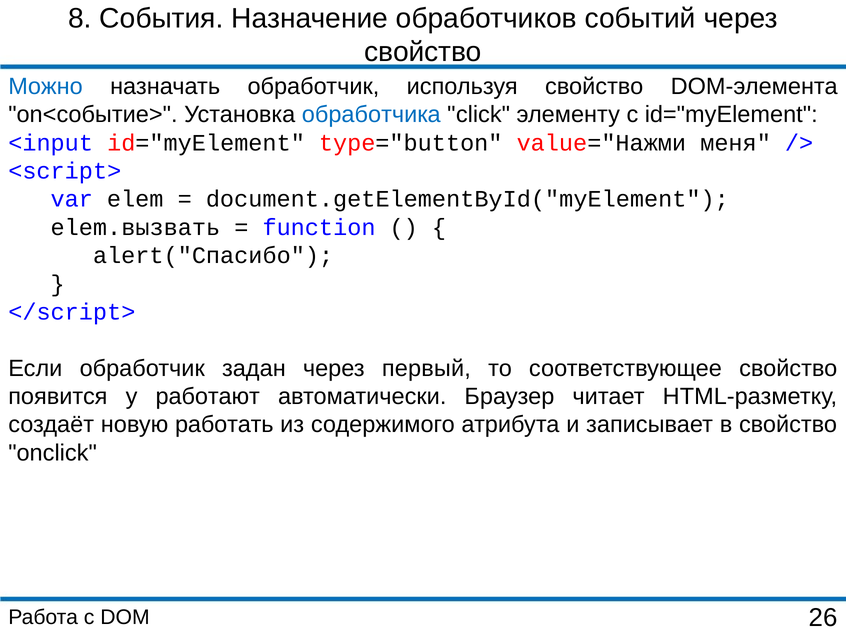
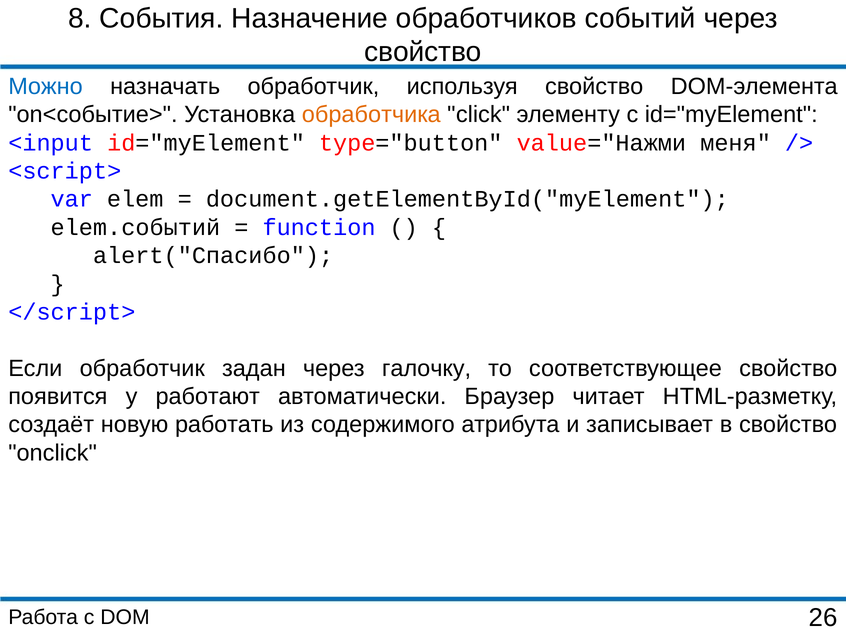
обработчика colour: blue -> orange (371, 115)
elem.вызвать: elem.вызвать -> elem.событий (135, 228)
первый: первый -> галочку (426, 369)
